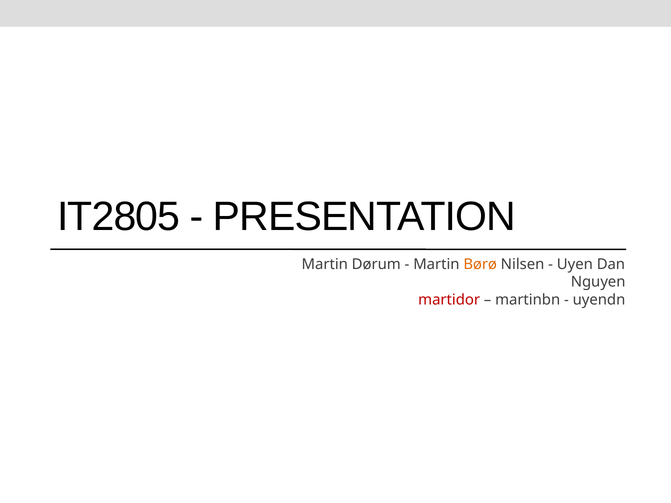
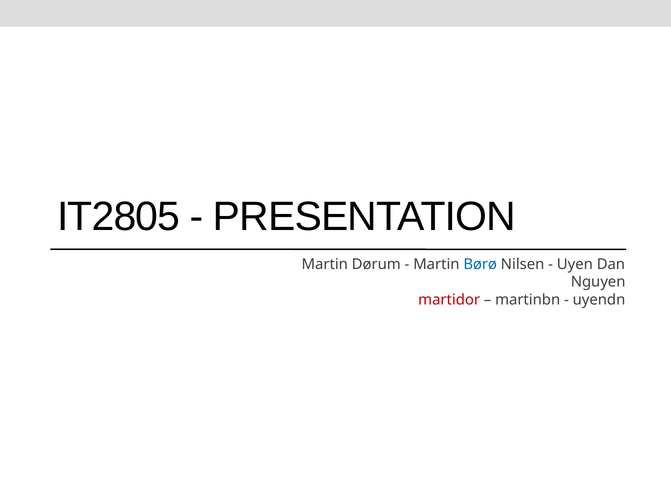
Børø colour: orange -> blue (480, 264)
